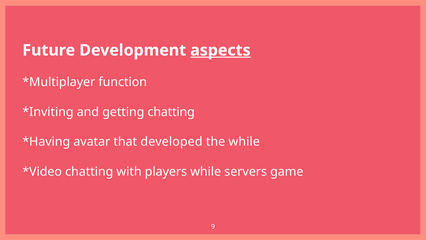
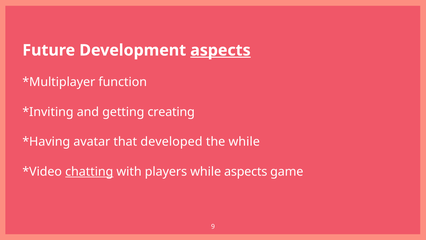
getting chatting: chatting -> creating (171, 112)
chatting underline: none -> present (89, 171)
while servers: servers -> aspects (246, 171)
